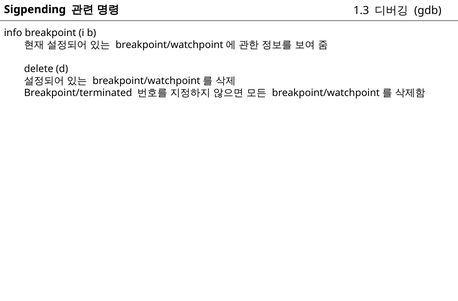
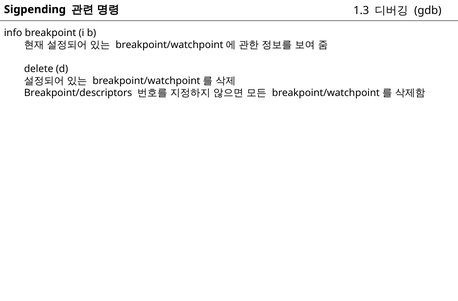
Breakpoint/terminated: Breakpoint/terminated -> Breakpoint/descriptors (78, 93)
